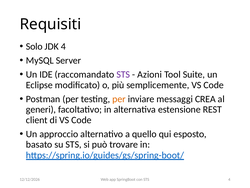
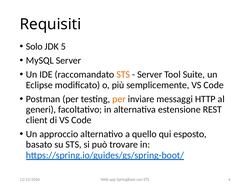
JDK 4: 4 -> 5 (63, 46)
STS colour: purple -> orange (123, 74)
Azioni: Azioni -> Server (150, 74)
CREA: CREA -> HTTP (205, 99)
